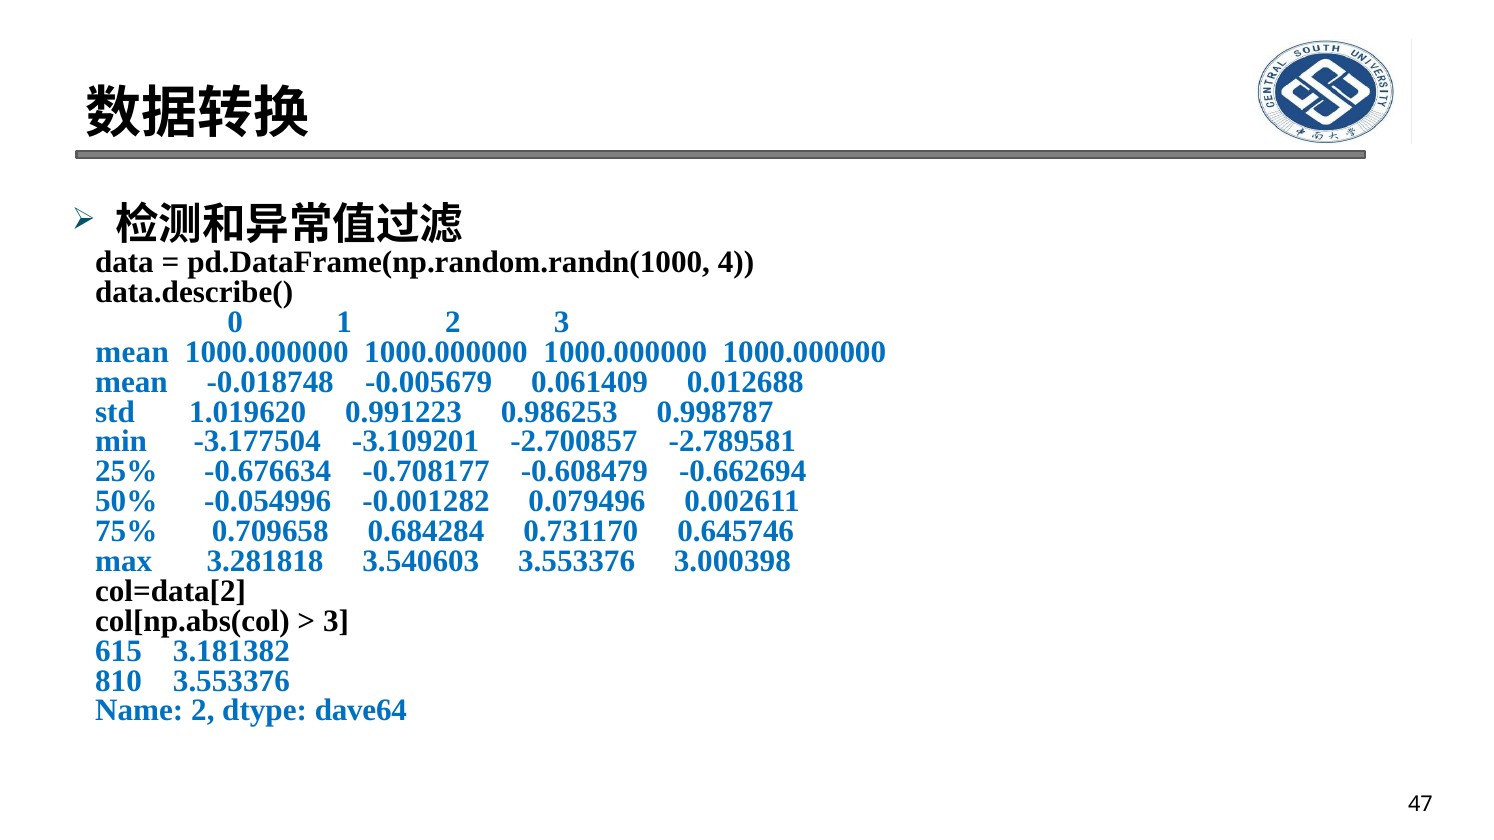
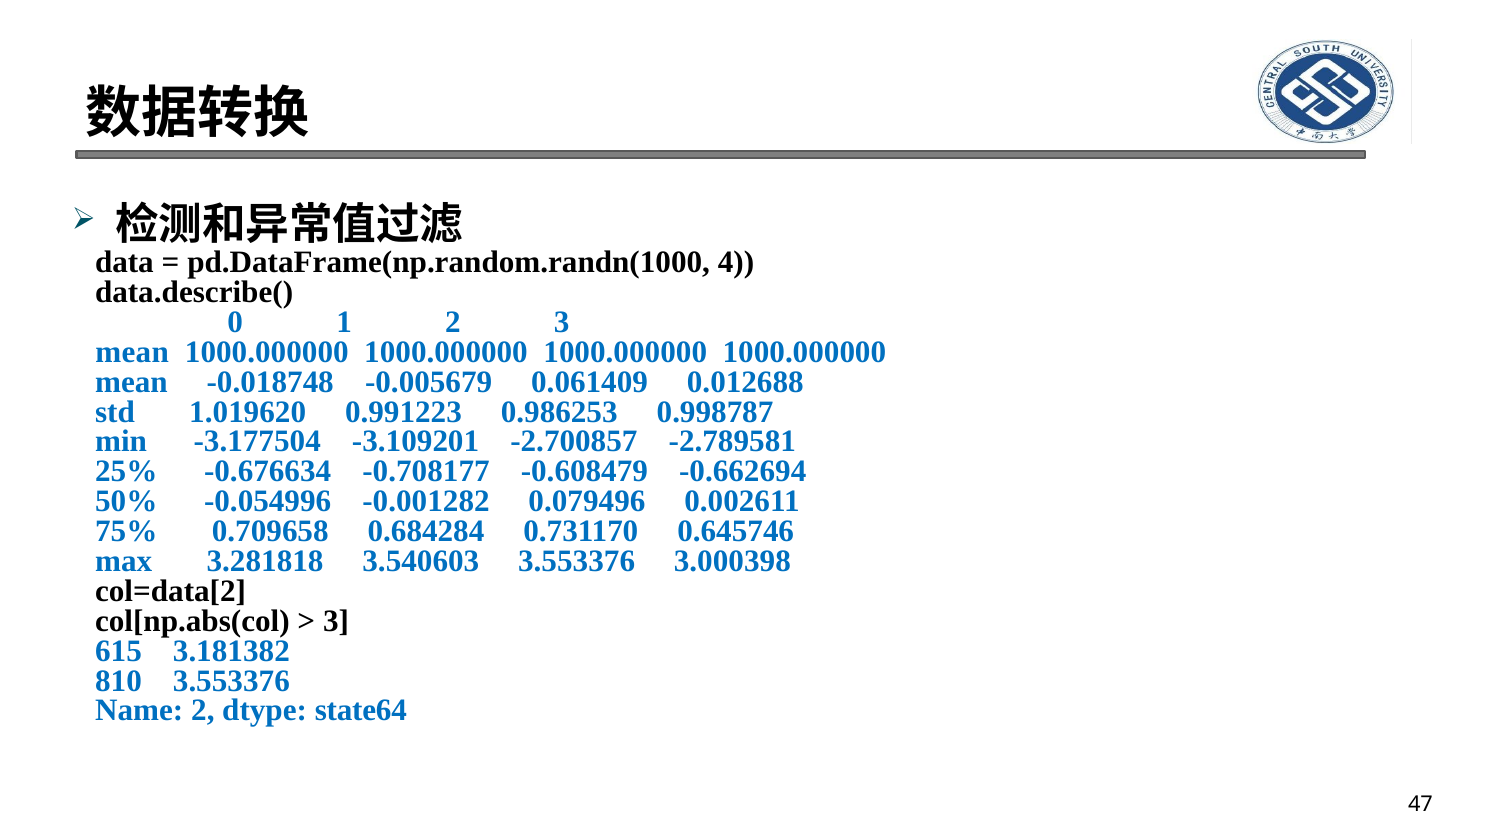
dave64: dave64 -> state64 (361, 711)
